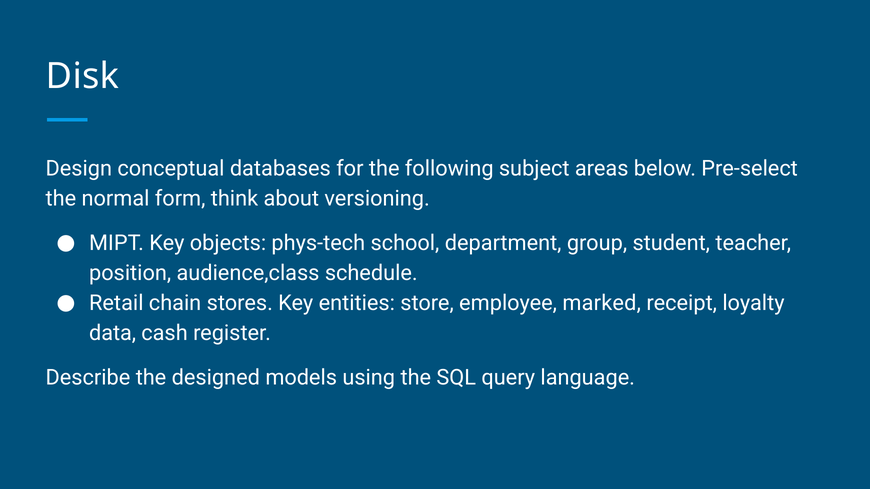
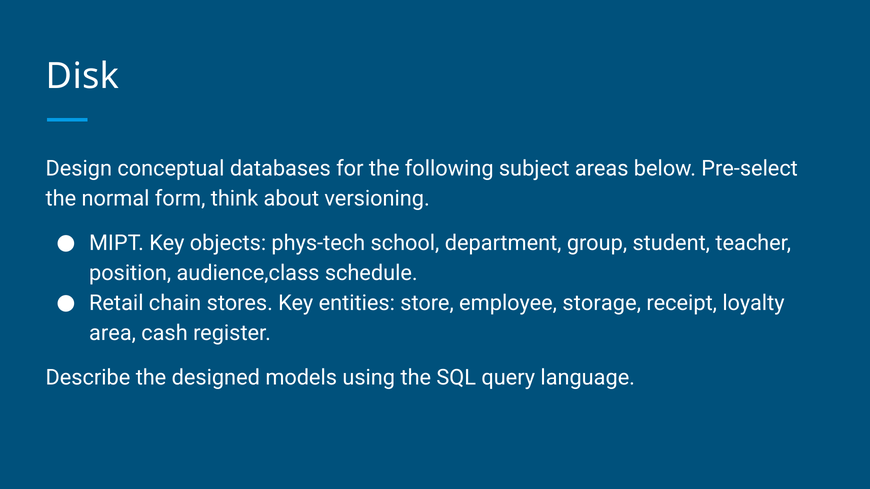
marked: marked -> storage (602, 303)
data: data -> area (113, 333)
